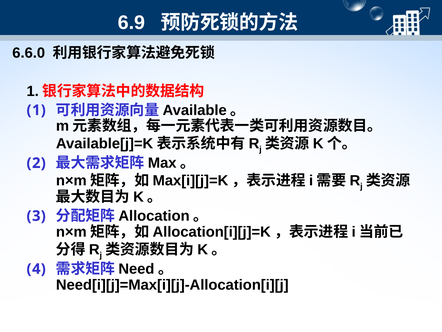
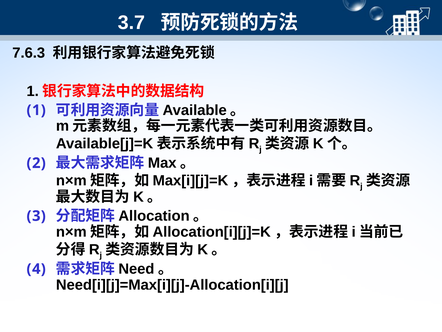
6.9: 6.9 -> 3.7 (131, 23)
6.6.0: 6.6.0 -> 7.6.3 (29, 53)
